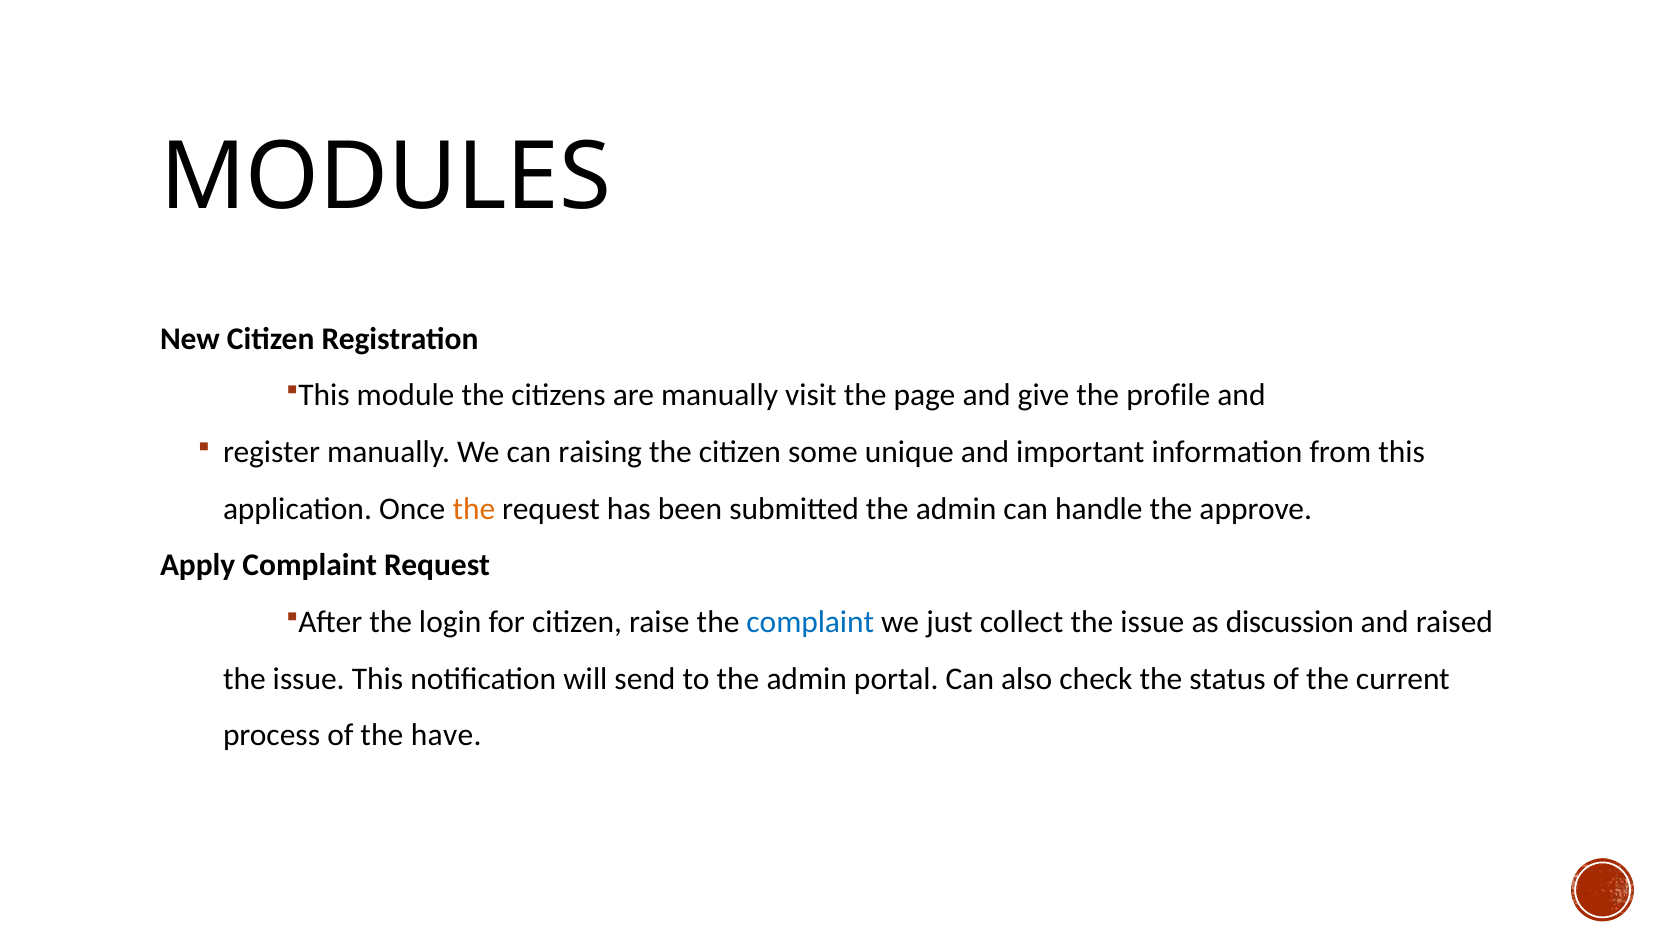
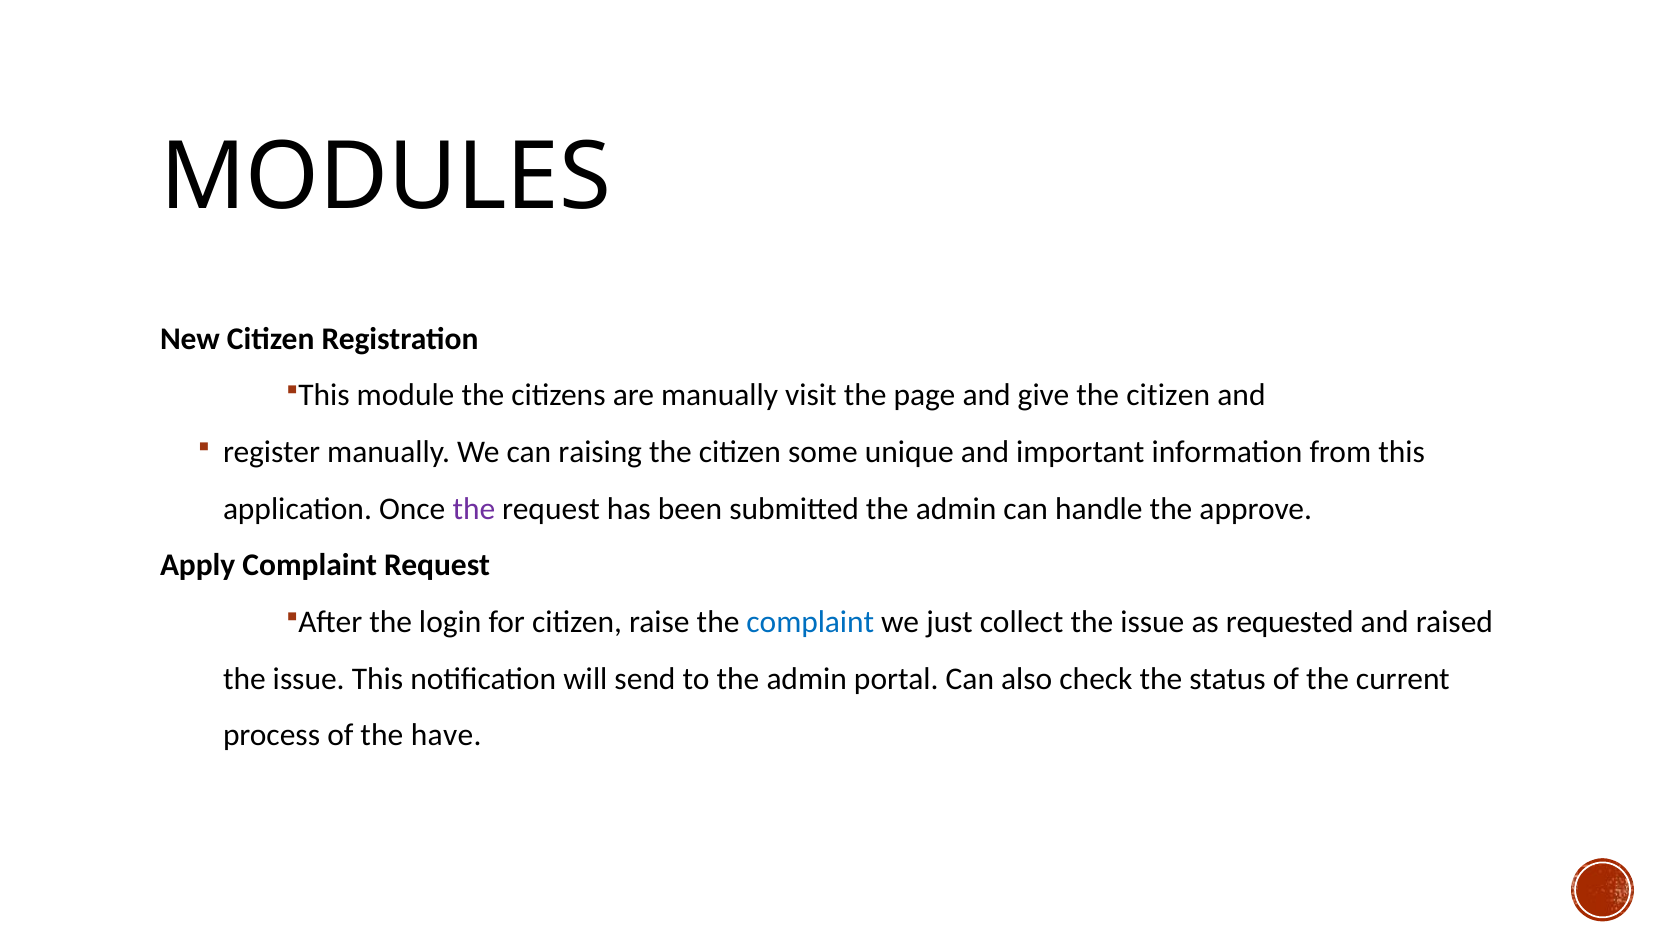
give the profile: profile -> citizen (1168, 395)
the colour: orange -> purple (474, 509)
discussion: discussion -> requested (1290, 622)
